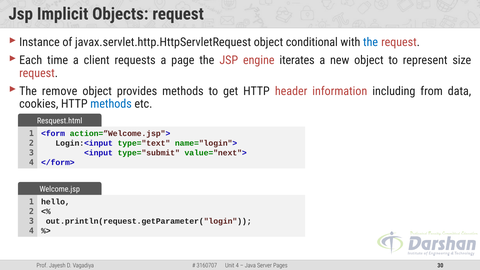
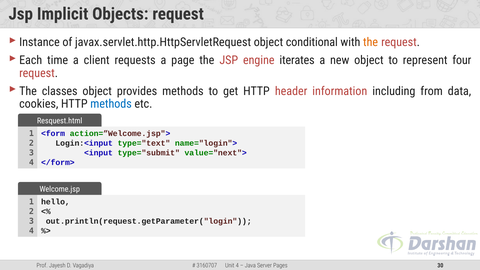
the colour: blue -> orange (371, 42)
size: size -> four (462, 60)
remove: remove -> classes (60, 91)
